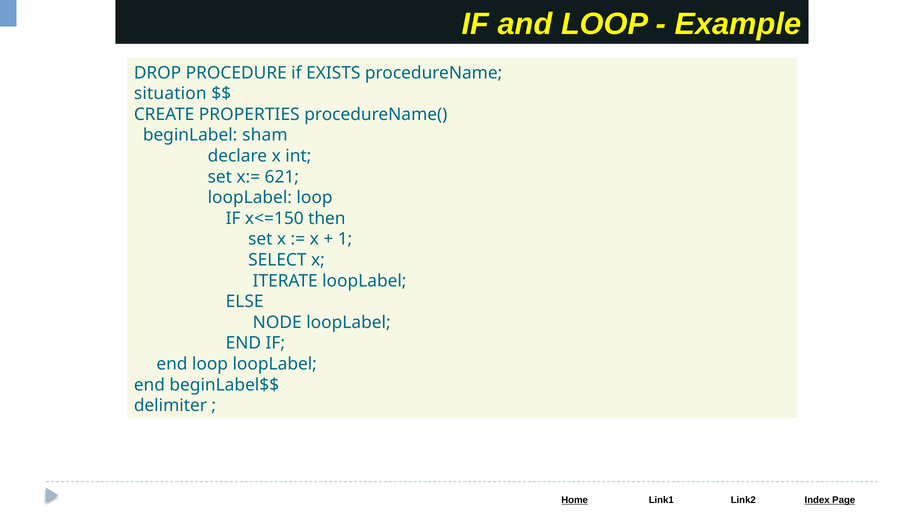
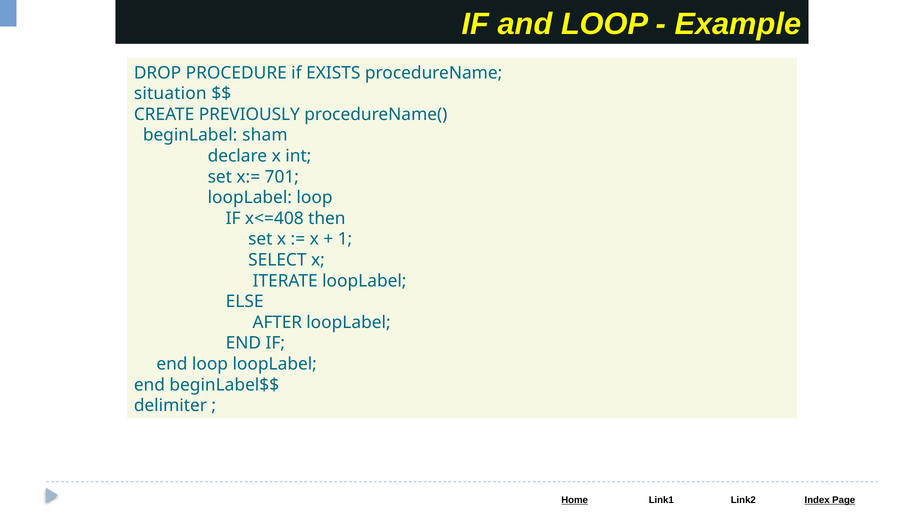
PROPERTIES: PROPERTIES -> PREVIOUSLY (249, 114)
621: 621 -> 701 (282, 177)
x<=150: x<=150 -> x<=408 (274, 218)
NODE: NODE -> AFTER (277, 322)
